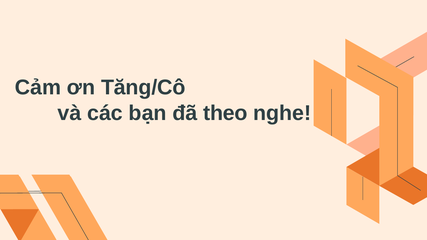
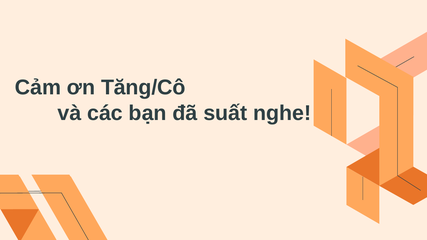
theo: theo -> suất (225, 113)
